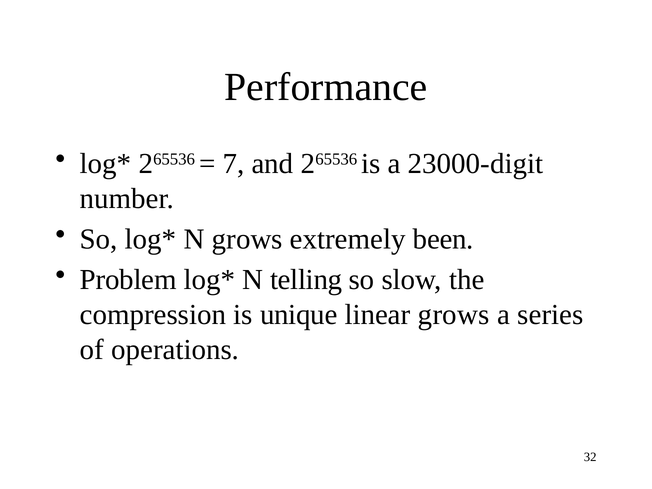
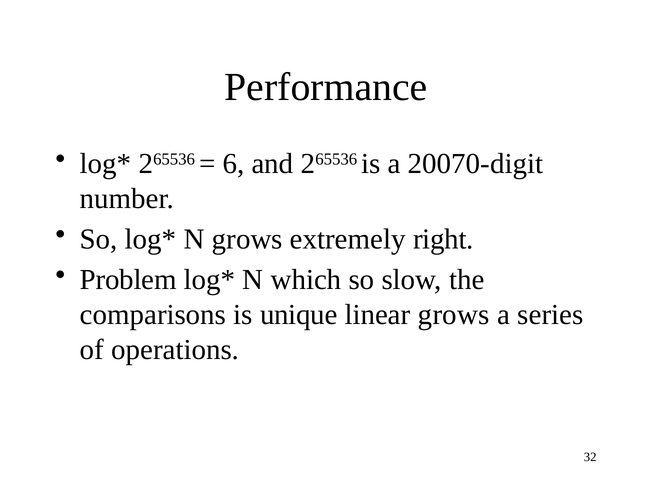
7: 7 -> 6 (234, 164)
23000-digit: 23000-digit -> 20070-digit (476, 164)
been: been -> right (443, 239)
telling: telling -> which (306, 280)
compression: compression -> comparisons (153, 315)
